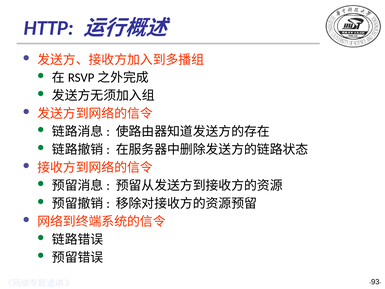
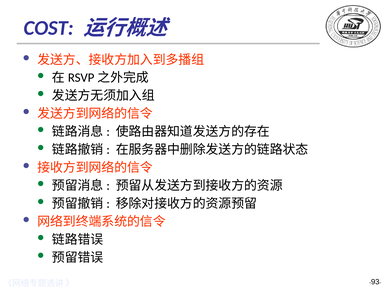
HTTP: HTTP -> COST (49, 28)
